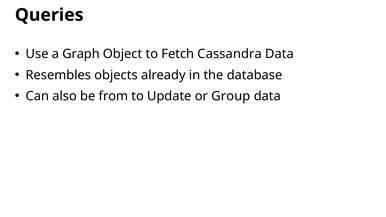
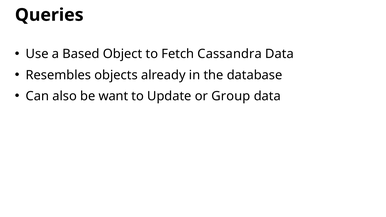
Graph: Graph -> Based (81, 54)
from: from -> want (113, 96)
